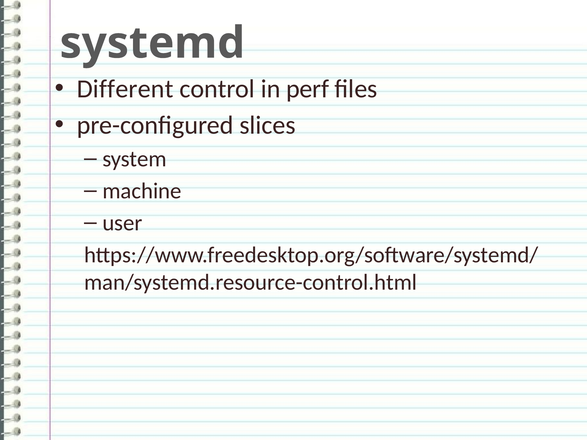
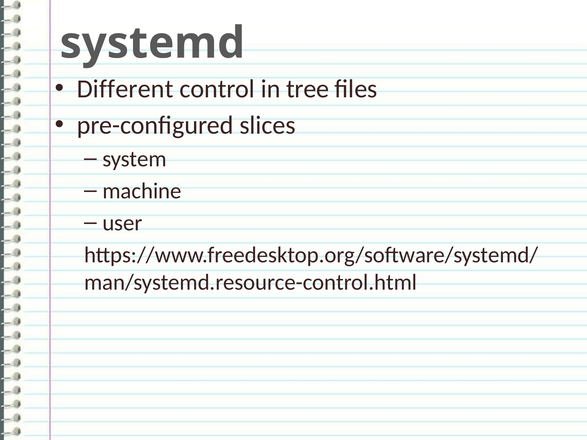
perf: perf -> tree (308, 89)
